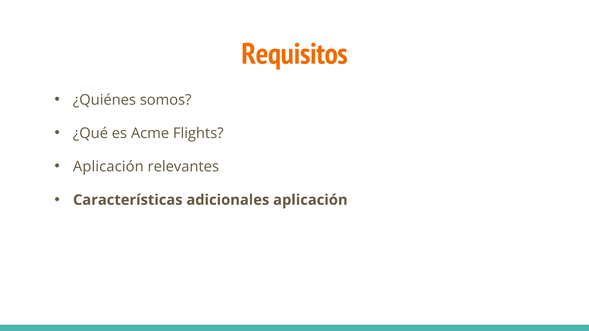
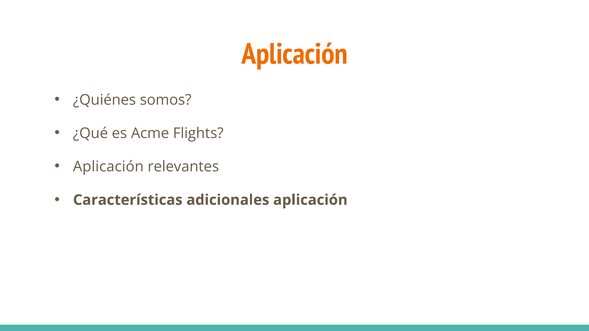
Requisitos: Requisitos -> Aplicación (295, 54)
